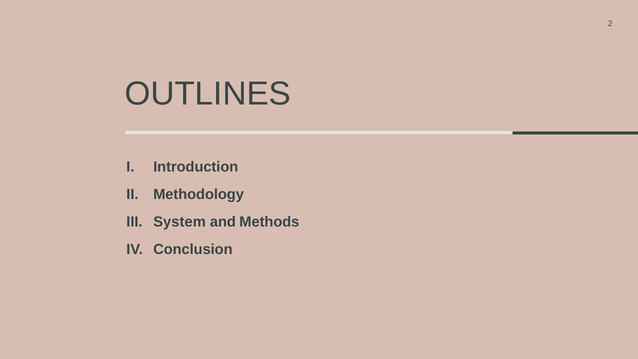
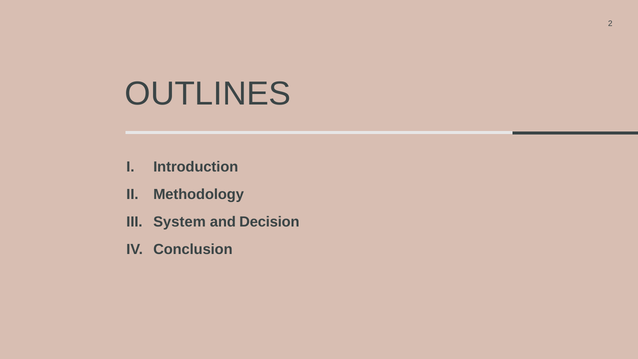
Methods: Methods -> Decision (269, 222)
